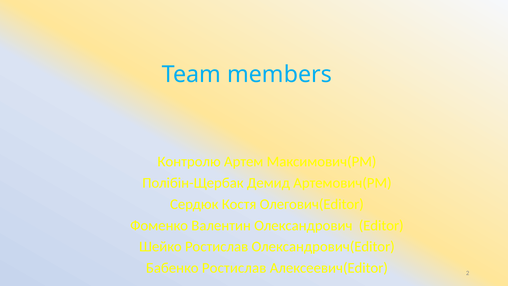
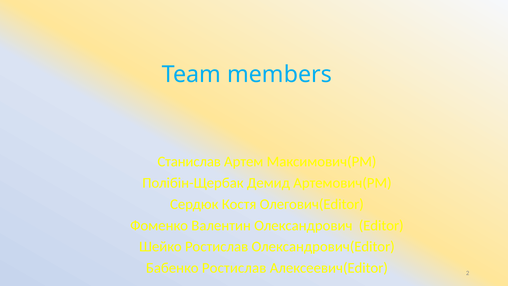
Контролю: Контролю -> Станислав (189, 161)
